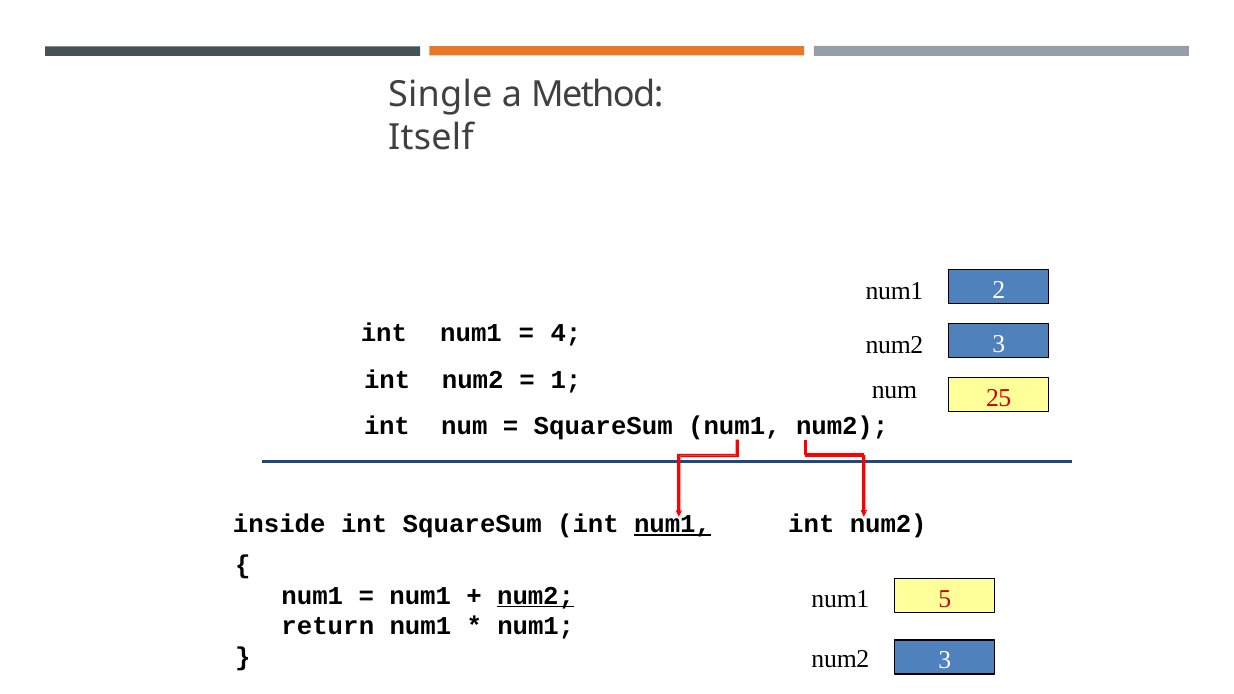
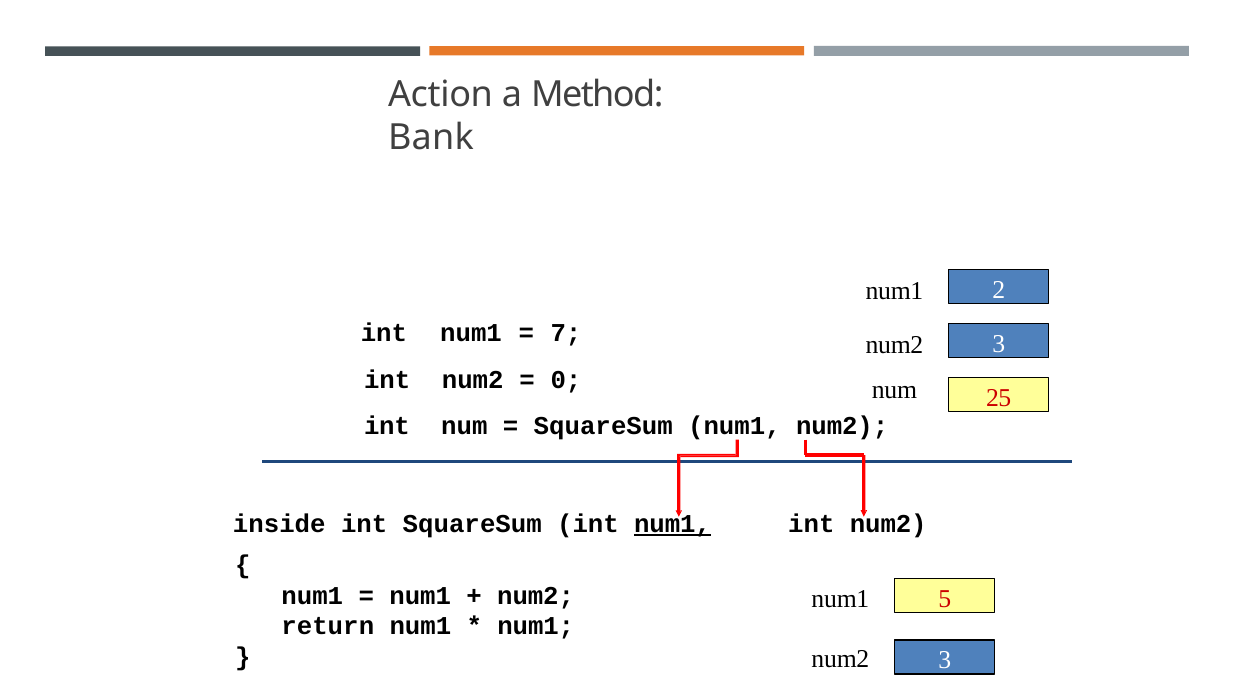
Single: Single -> Action (441, 95)
Itself: Itself -> Bank (431, 138)
4: 4 -> 7 (566, 333)
1: 1 -> 0 (566, 380)
num2 underline: present -> none (536, 596)
